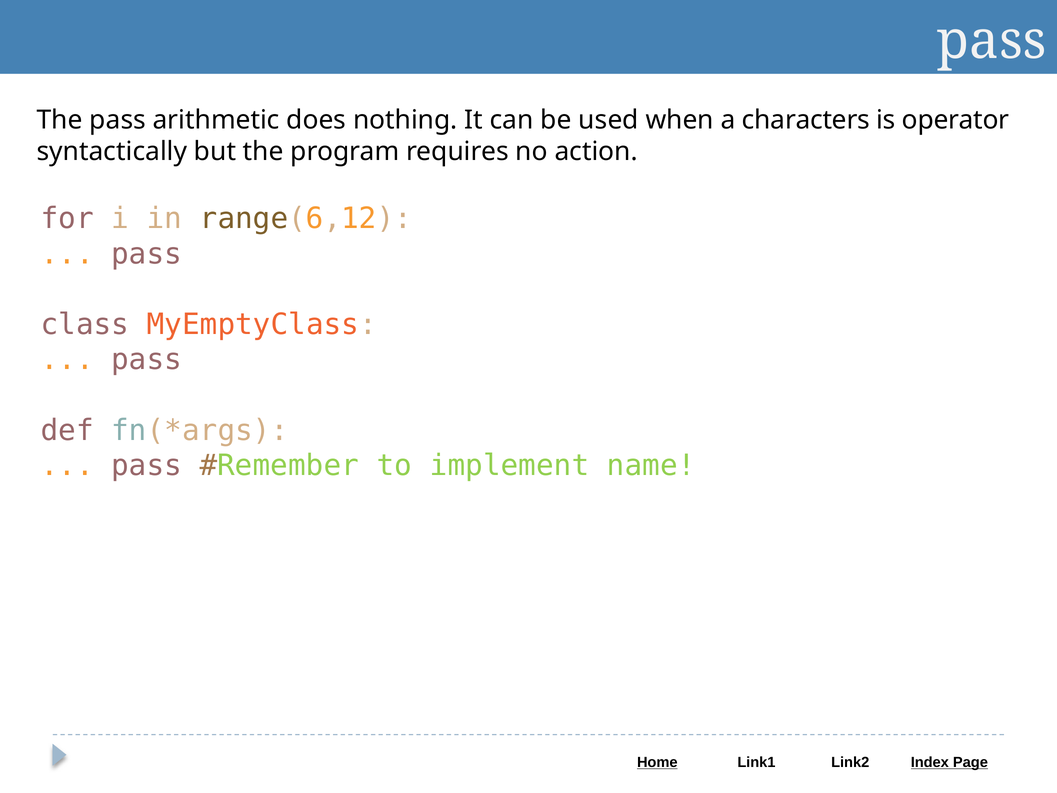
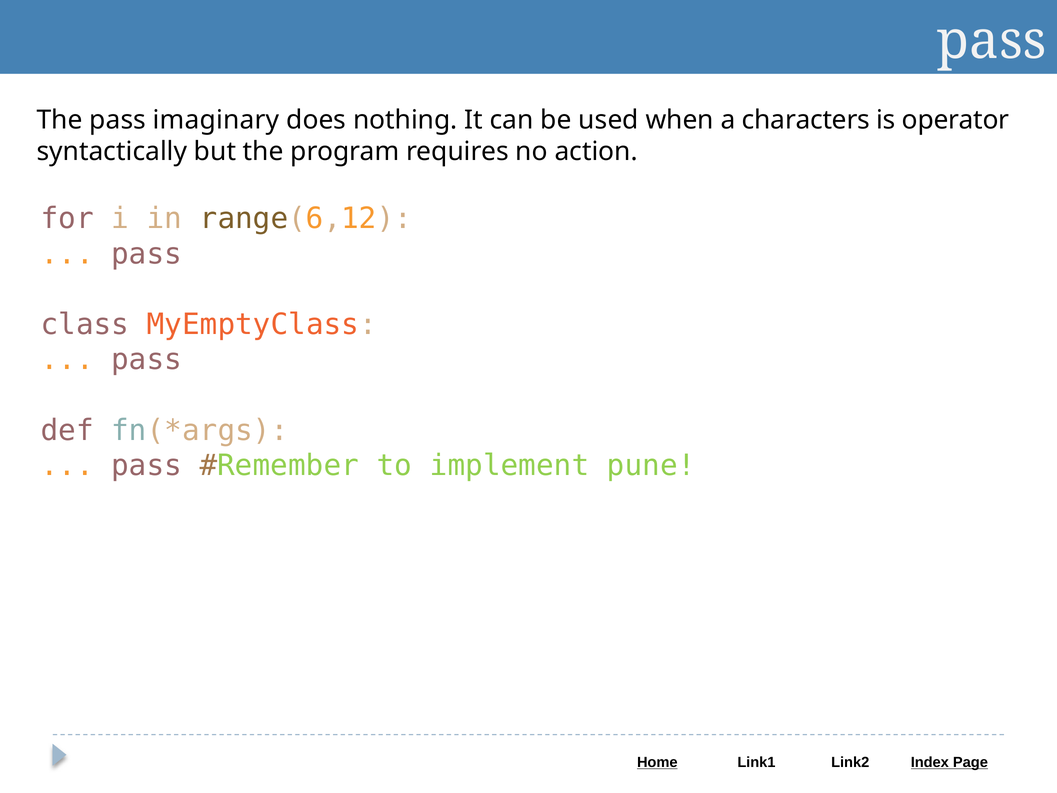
arithmetic: arithmetic -> imaginary (216, 120)
name: name -> pune (651, 465)
